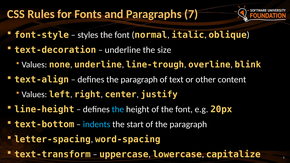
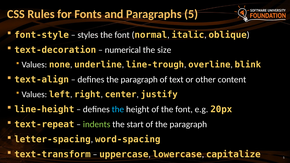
Paragraphs 7: 7 -> 5 (191, 14)
underline: underline -> numerical (123, 50)
text-bottom: text-bottom -> text-repeat (44, 124)
indents colour: light blue -> light green (97, 124)
